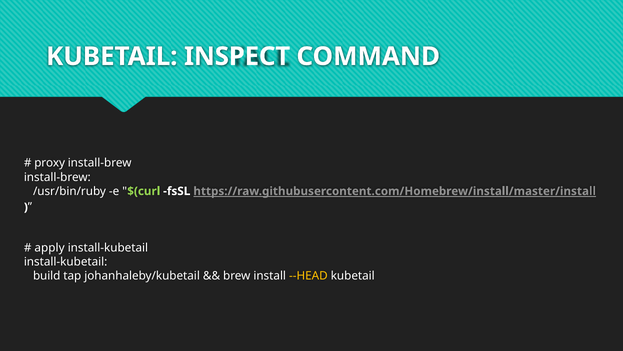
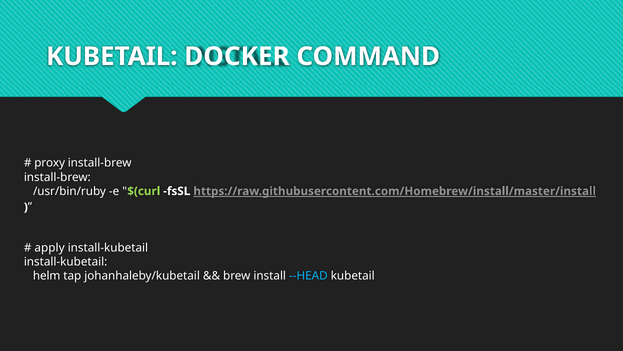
INSPECT: INSPECT -> DOCKER (237, 56)
build: build -> helm (47, 275)
--HEAD colour: yellow -> light blue (308, 275)
